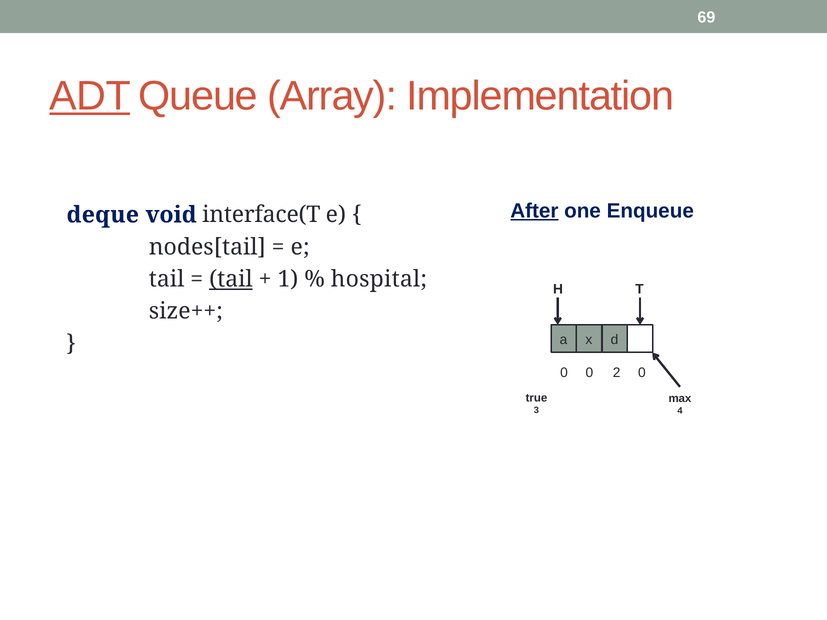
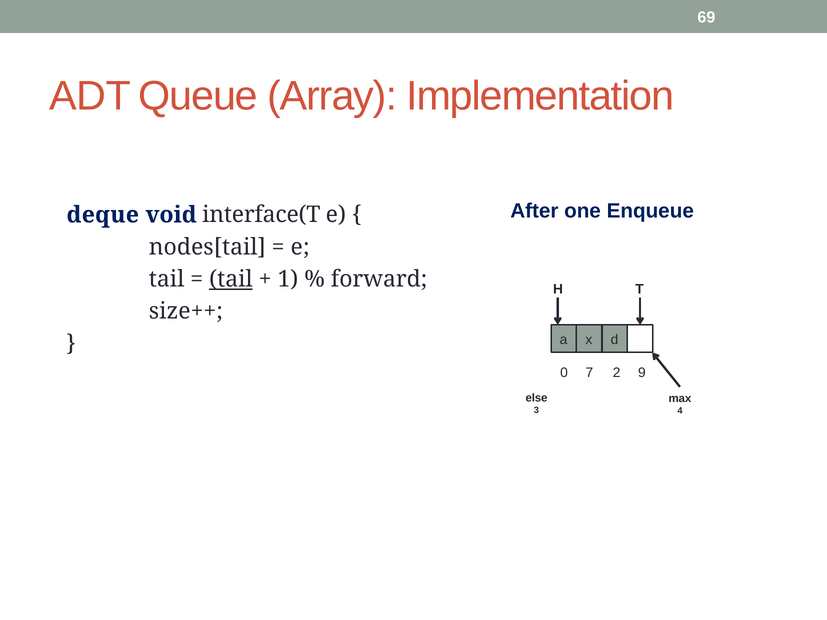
ADT underline: present -> none (90, 96)
After underline: present -> none (534, 211)
hospital: hospital -> forward (379, 279)
0 0: 0 -> 7 (589, 373)
2 0: 0 -> 9 (642, 373)
true: true -> else (537, 398)
